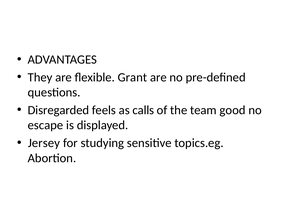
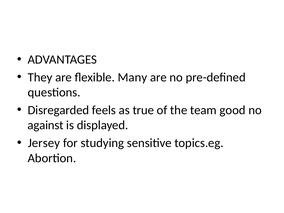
Grant: Grant -> Many (132, 77)
calls: calls -> true (143, 110)
escape: escape -> against (46, 125)
